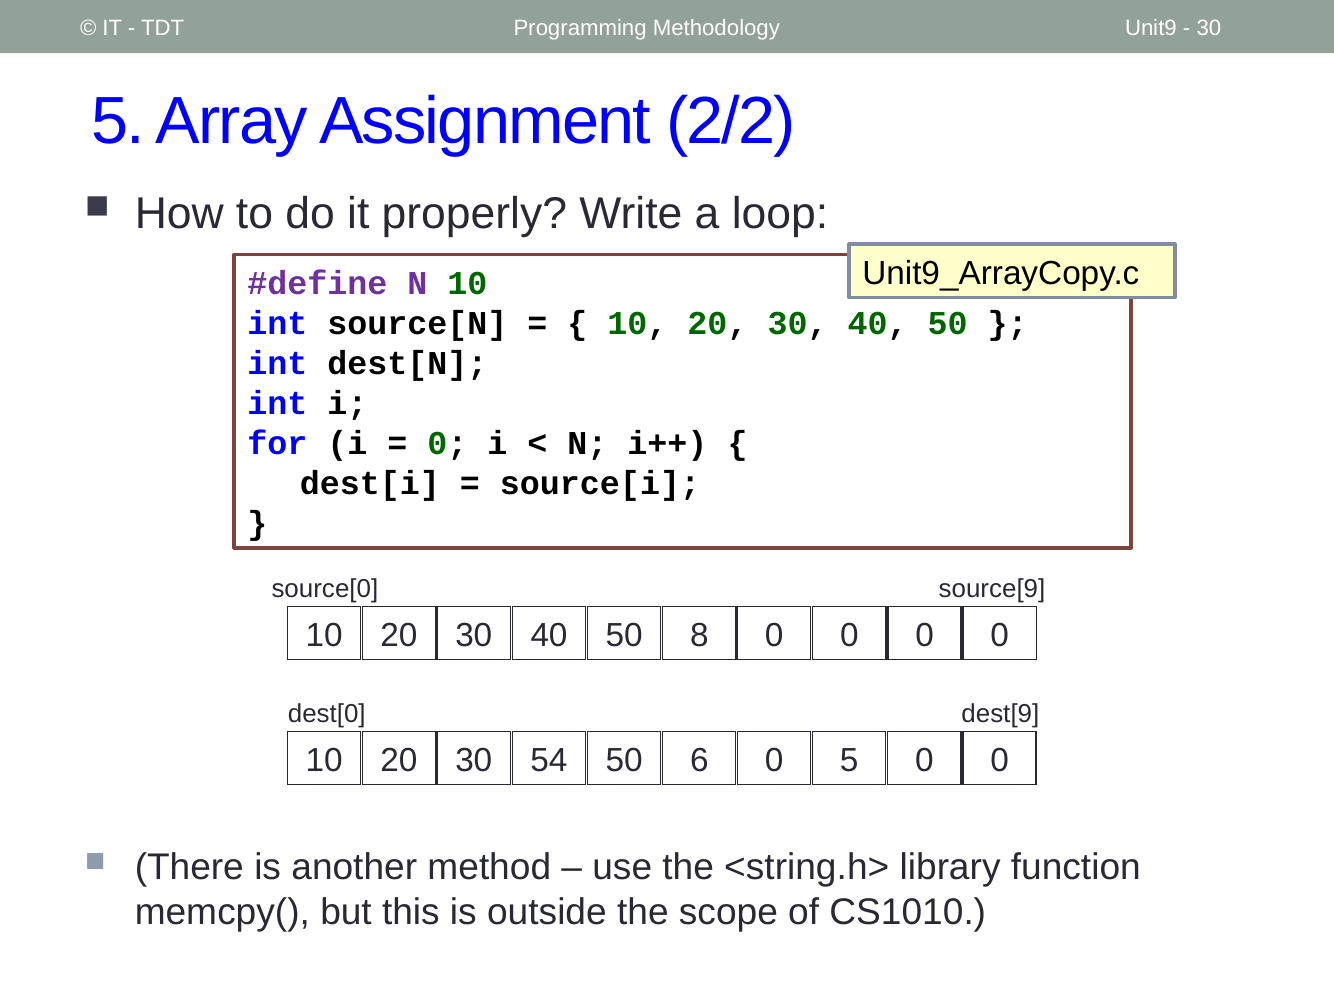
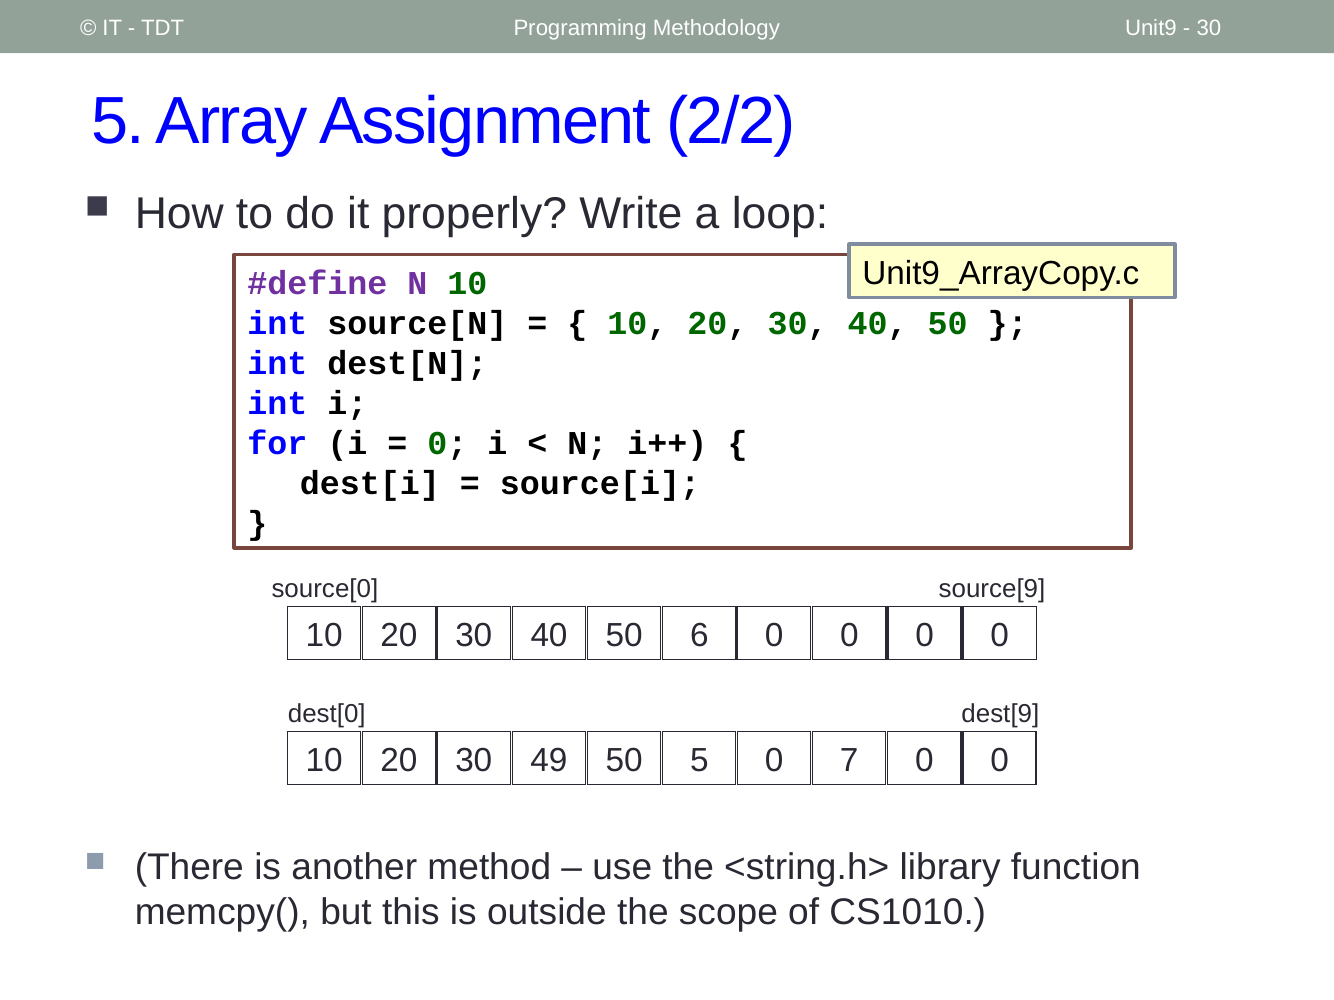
8: 8 -> 6 (699, 636)
54: 54 -> 49 (549, 761)
50 6: 6 -> 5 (699, 761)
0 5: 5 -> 7 (849, 761)
